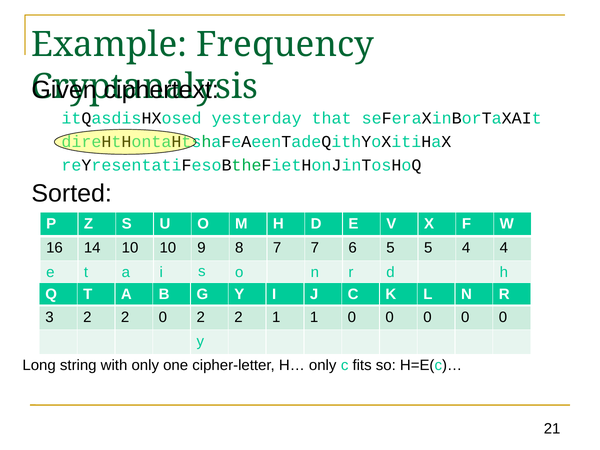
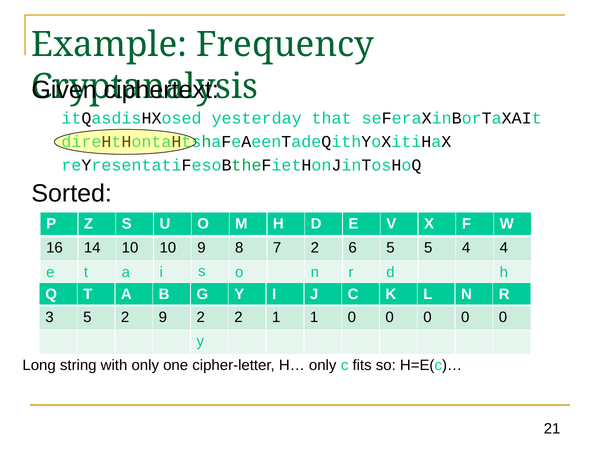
7 7: 7 -> 2 (315, 248)
3 2: 2 -> 5 (87, 317)
2 0: 0 -> 9 (163, 317)
